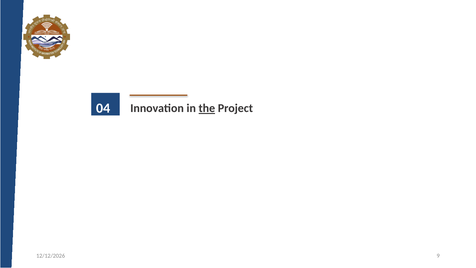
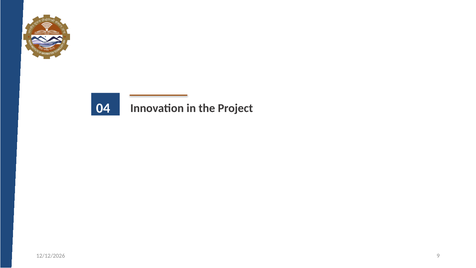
the underline: present -> none (207, 108)
